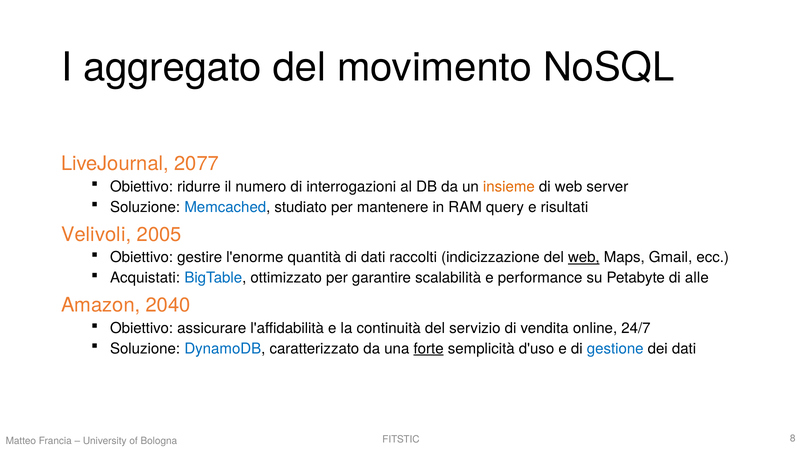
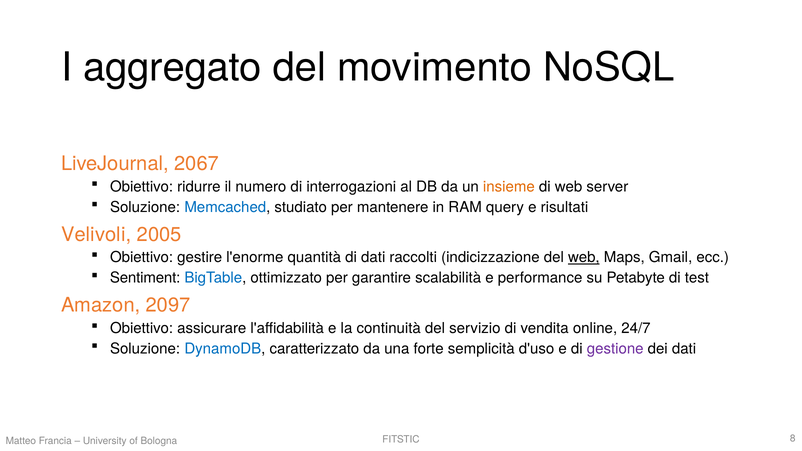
2077: 2077 -> 2067 (197, 164)
Acquistati: Acquistati -> Sentiment (145, 278)
alle: alle -> test (697, 278)
2040: 2040 -> 2097 (168, 305)
forte underline: present -> none (429, 349)
gestione colour: blue -> purple (615, 349)
